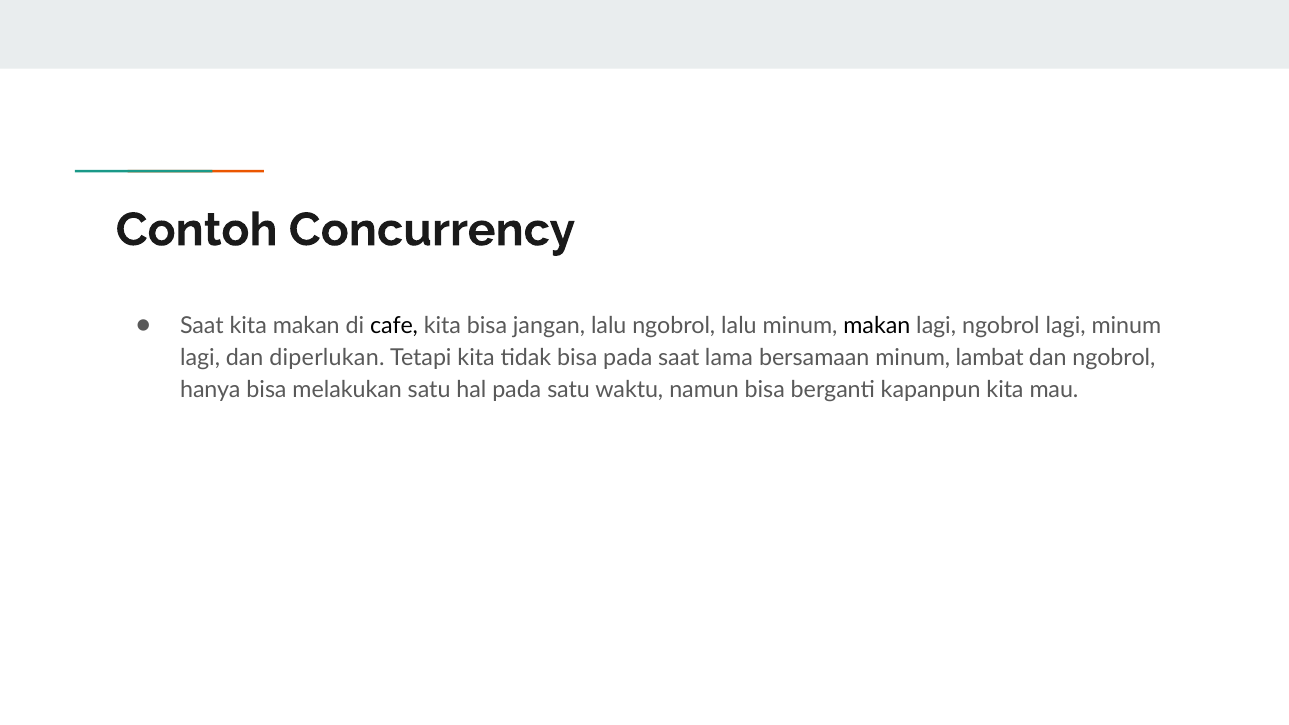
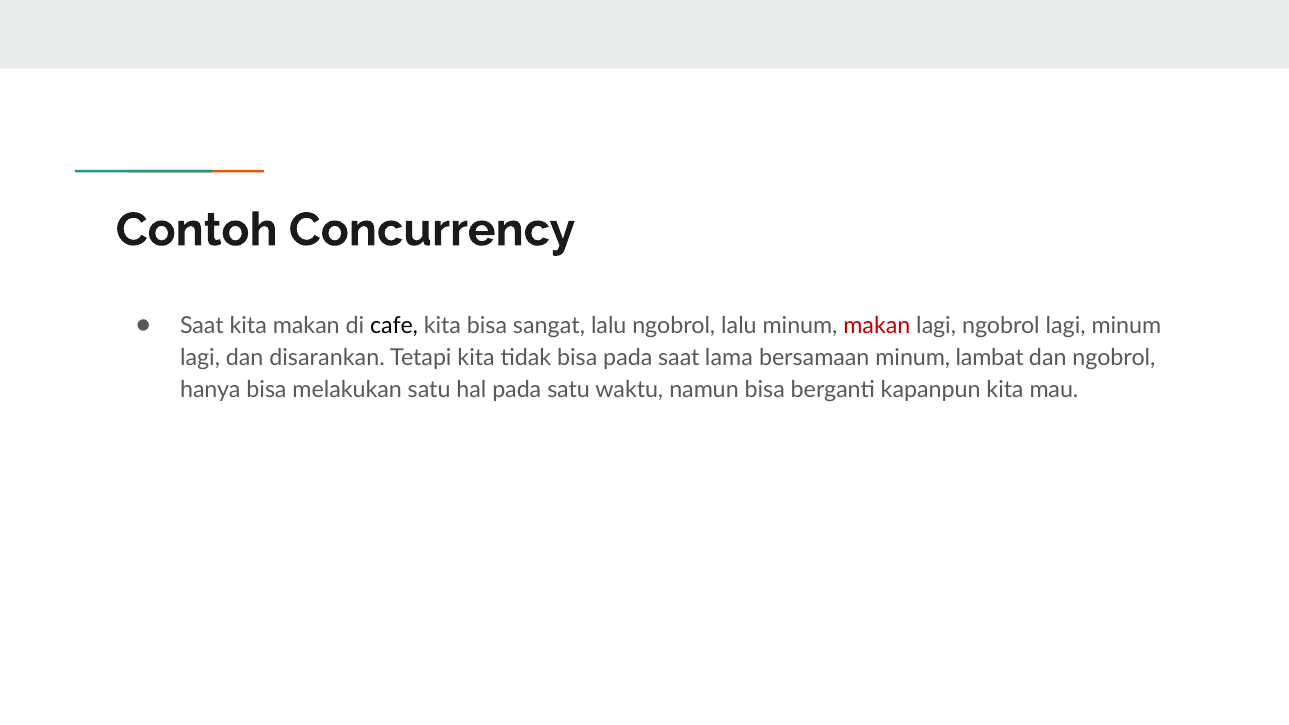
jangan: jangan -> sangat (549, 326)
makan colour: black -> red (877, 326)
diperlukan: diperlukan -> disarankan (327, 358)
